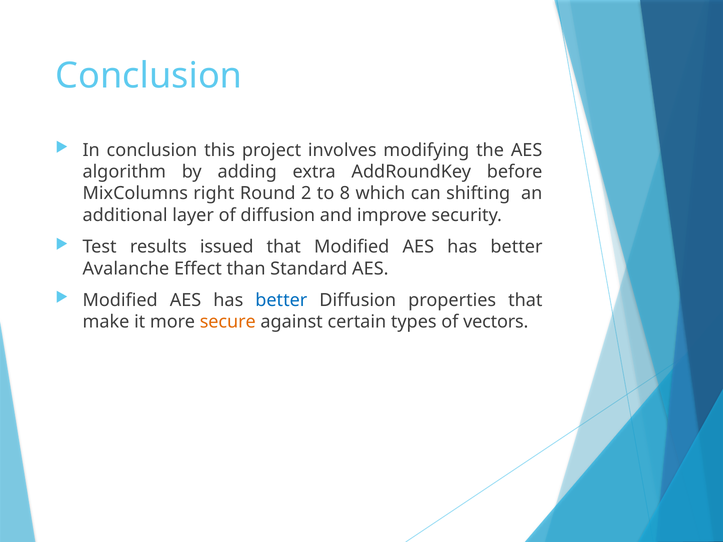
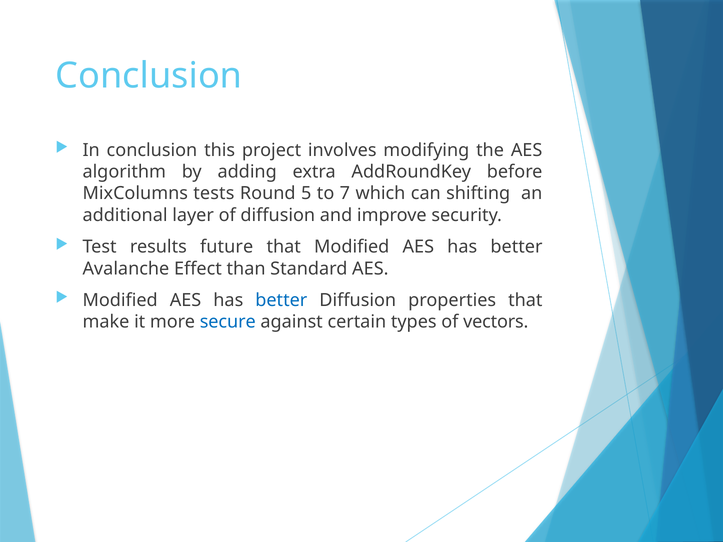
right: right -> tests (214, 194)
2: 2 -> 5 (306, 194)
8: 8 -> 7 (345, 194)
issued: issued -> future (227, 247)
secure colour: orange -> blue (228, 322)
